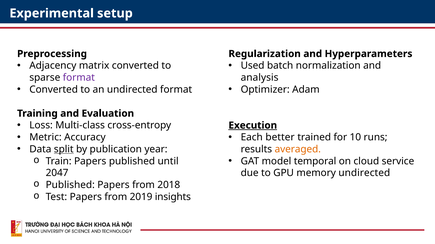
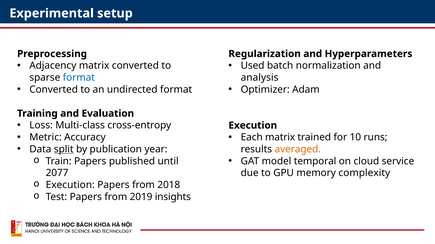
format colour: purple -> blue (79, 78)
Execution underline: present -> none (253, 126)
Each better: better -> matrix (280, 138)
2047: 2047 -> 2077 (57, 174)
memory undirected: undirected -> complexity (364, 174)
Published: Published -> Execution (70, 185)
